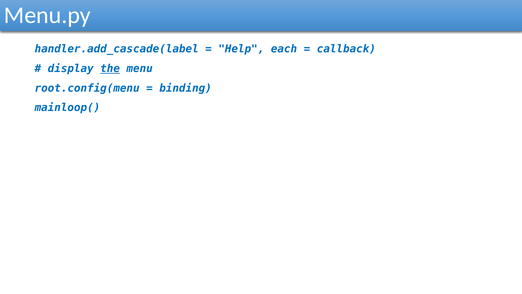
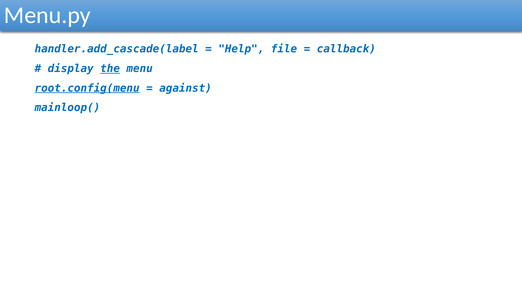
each: each -> file (284, 49)
root.config(menu underline: none -> present (87, 88)
binding: binding -> against (186, 88)
